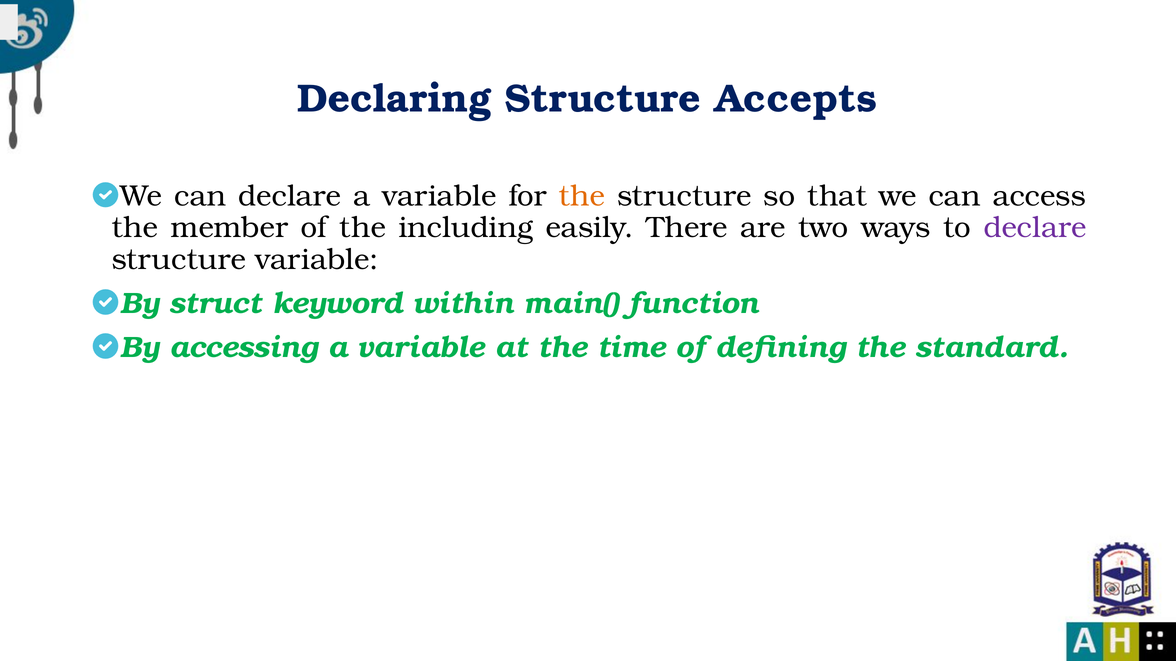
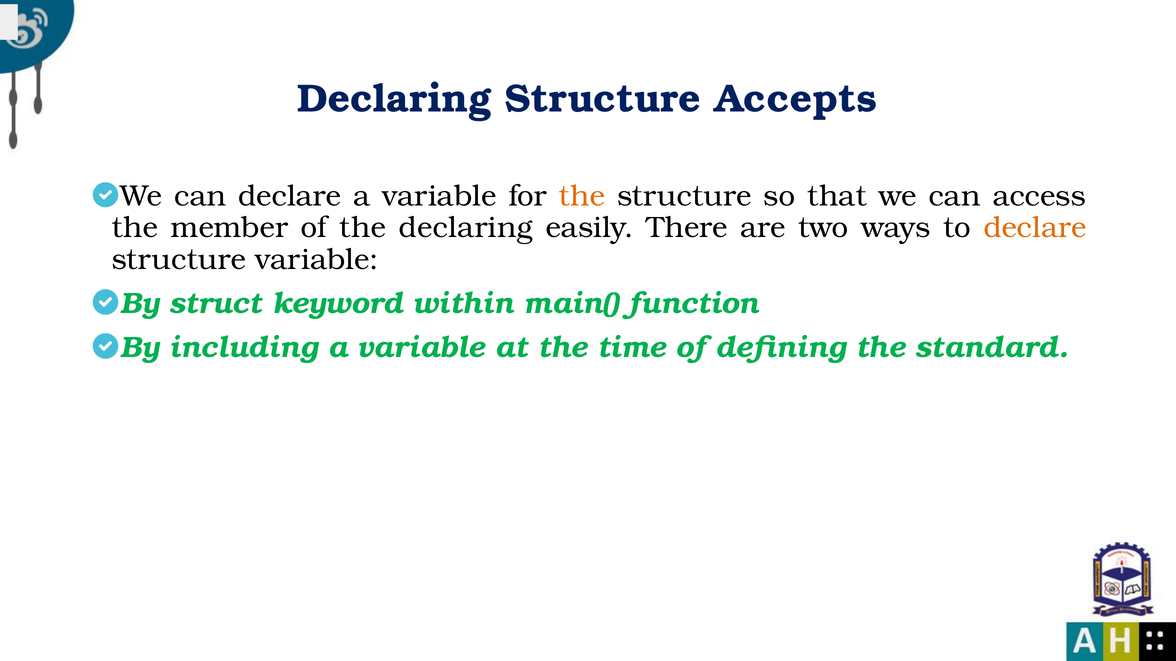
the including: including -> declaring (466, 228)
declare colour: purple -> orange (1035, 228)
accessing: accessing -> including (244, 348)
